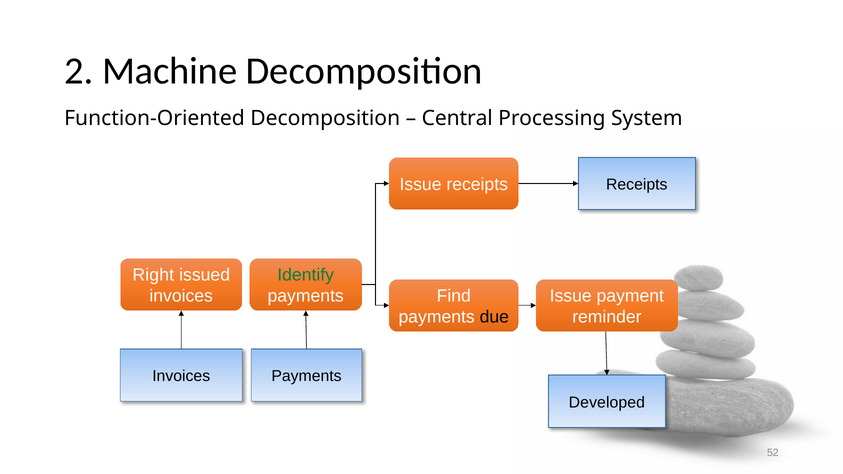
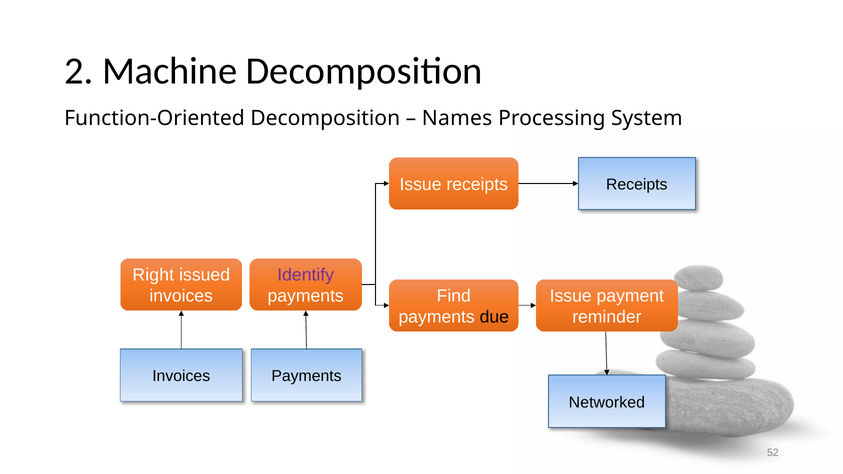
Central: Central -> Names (457, 118)
Identify colour: green -> purple (306, 275)
Developed: Developed -> Networked (607, 402)
